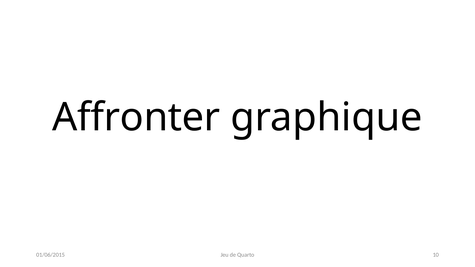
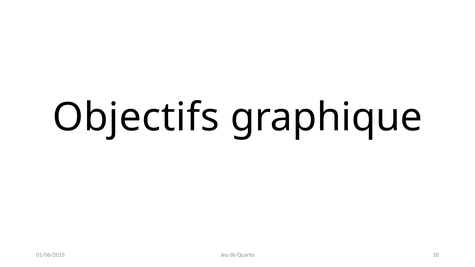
Affronter: Affronter -> Objectifs (136, 117)
